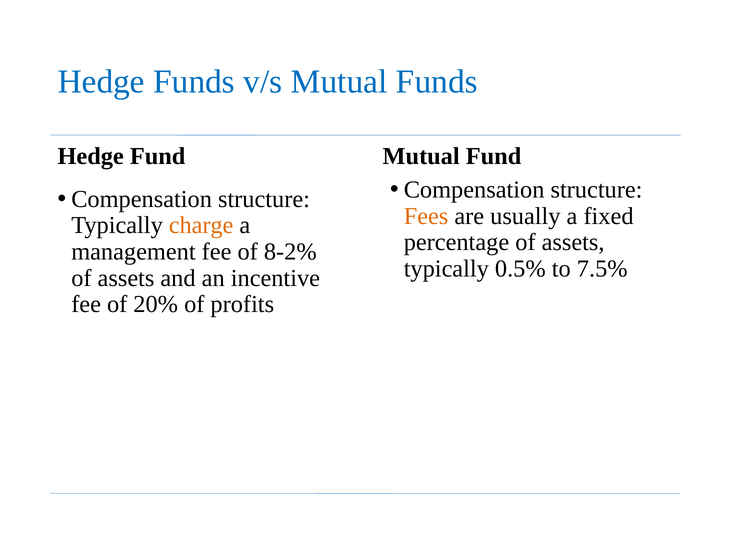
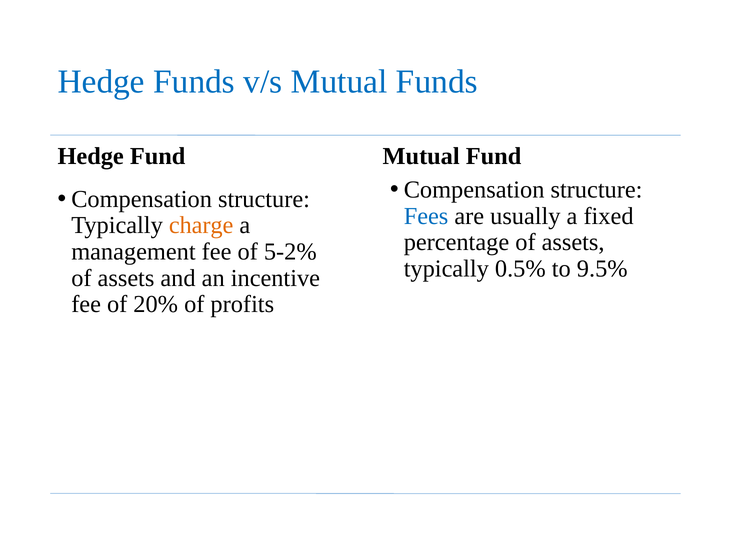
Fees colour: orange -> blue (426, 216)
8-2%: 8-2% -> 5-2% (290, 252)
7.5%: 7.5% -> 9.5% (602, 269)
